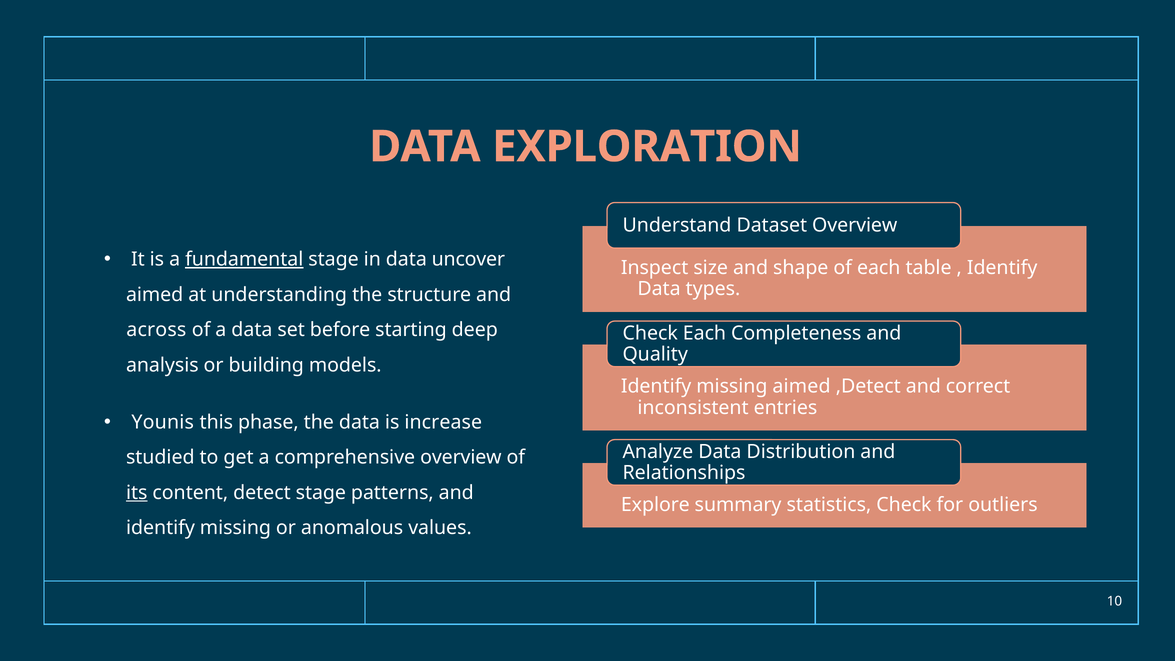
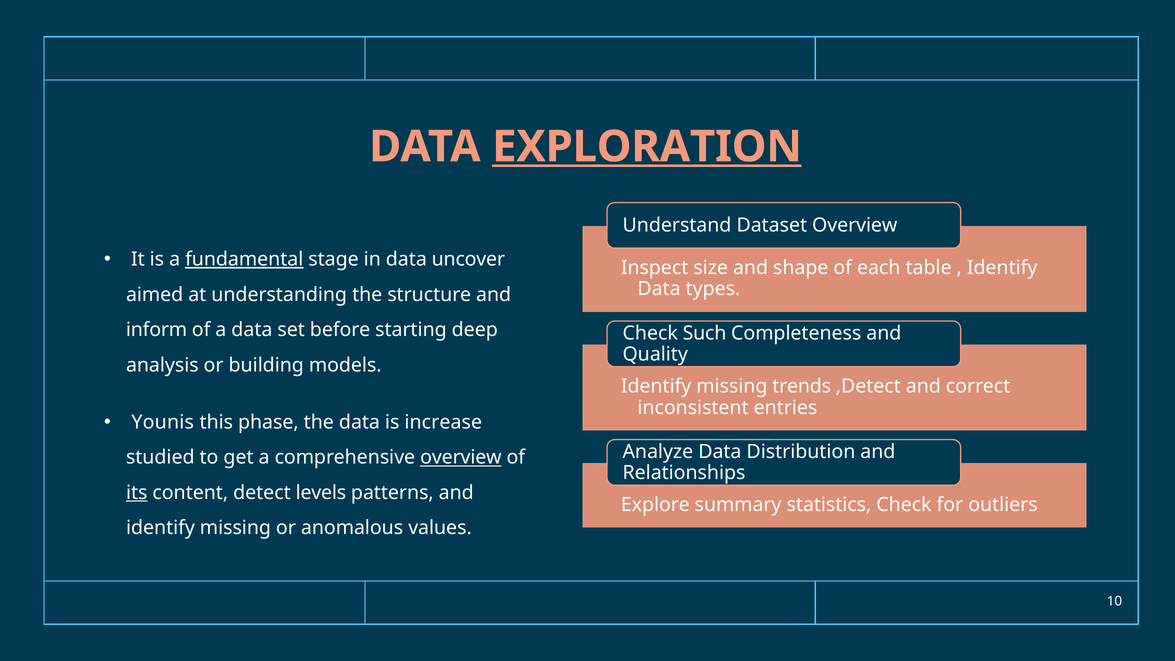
EXPLORATION underline: none -> present (647, 147)
across: across -> inform (157, 330)
Each: Each -> Such (705, 333)
missing aimed: aimed -> trends (802, 386)
overview underline: none -> present (461, 458)
detect stage: stage -> levels (321, 493)
